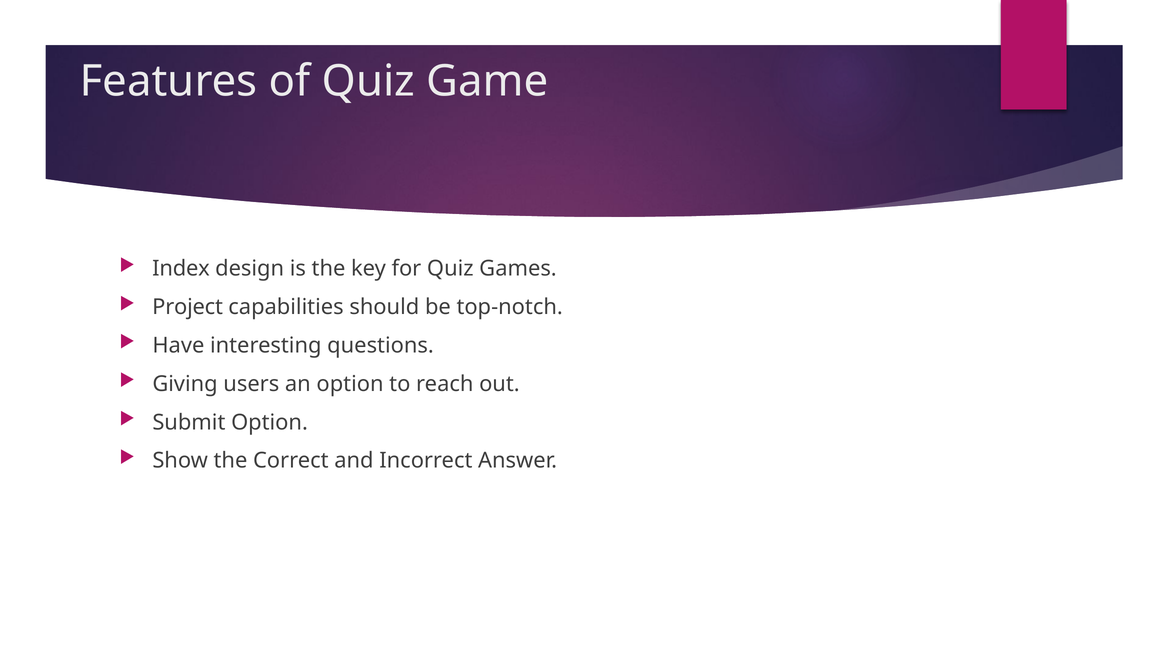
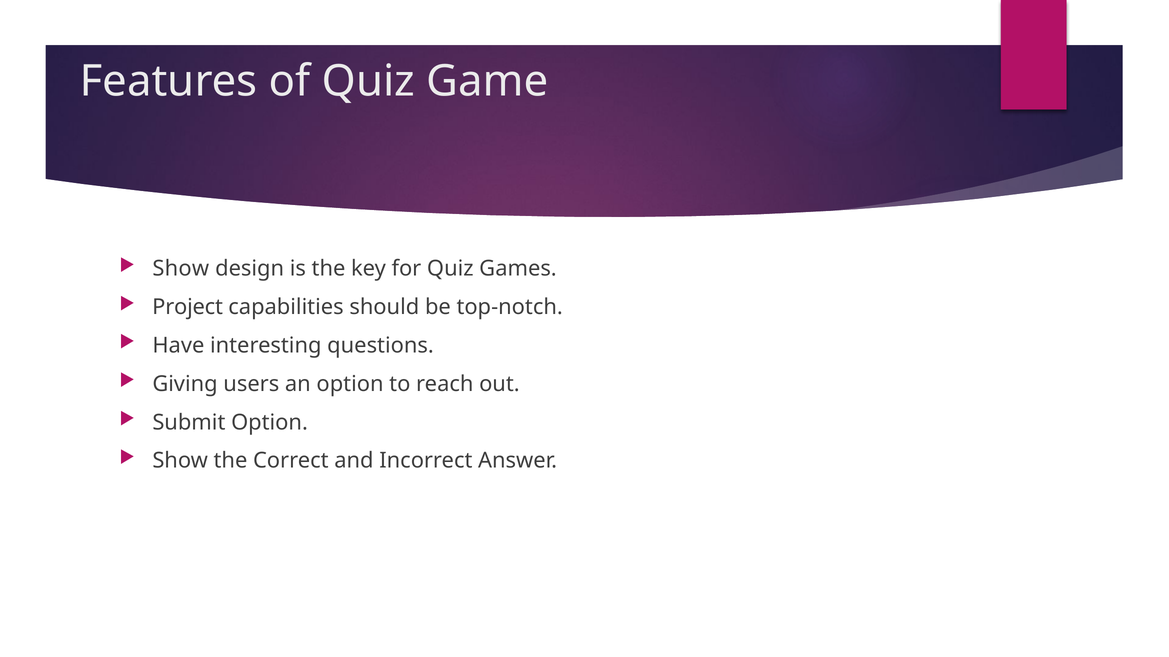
Index: Index -> Show (181, 269)
